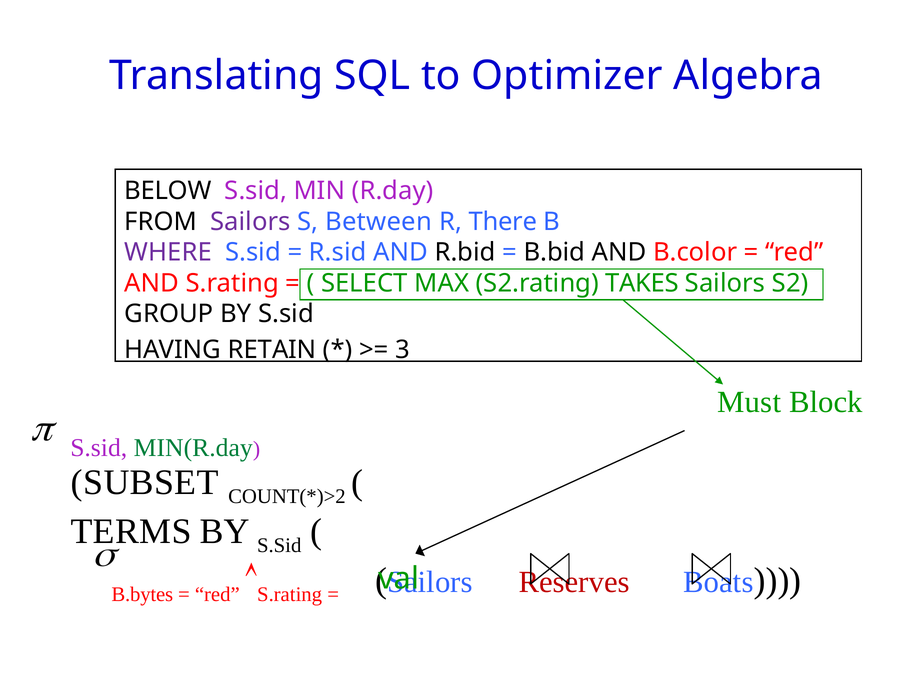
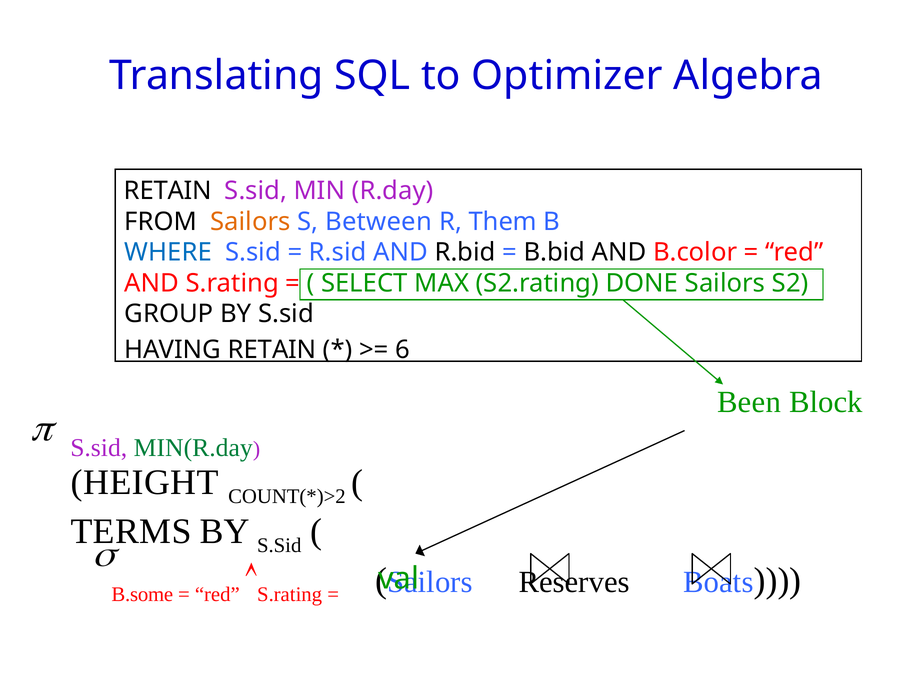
BELOW: BELOW -> RETAIN (168, 191)
Sailors colour: purple -> orange (250, 222)
There: There -> Them (503, 222)
WHERE colour: purple -> blue (168, 252)
TAKES: TAKES -> DONE (642, 283)
3: 3 -> 6 (403, 350)
Must: Must -> Been (749, 402)
SUBSET: SUBSET -> HEIGHT (145, 482)
B.bytes: B.bytes -> B.some (142, 594)
Reserves colour: red -> black (574, 582)
